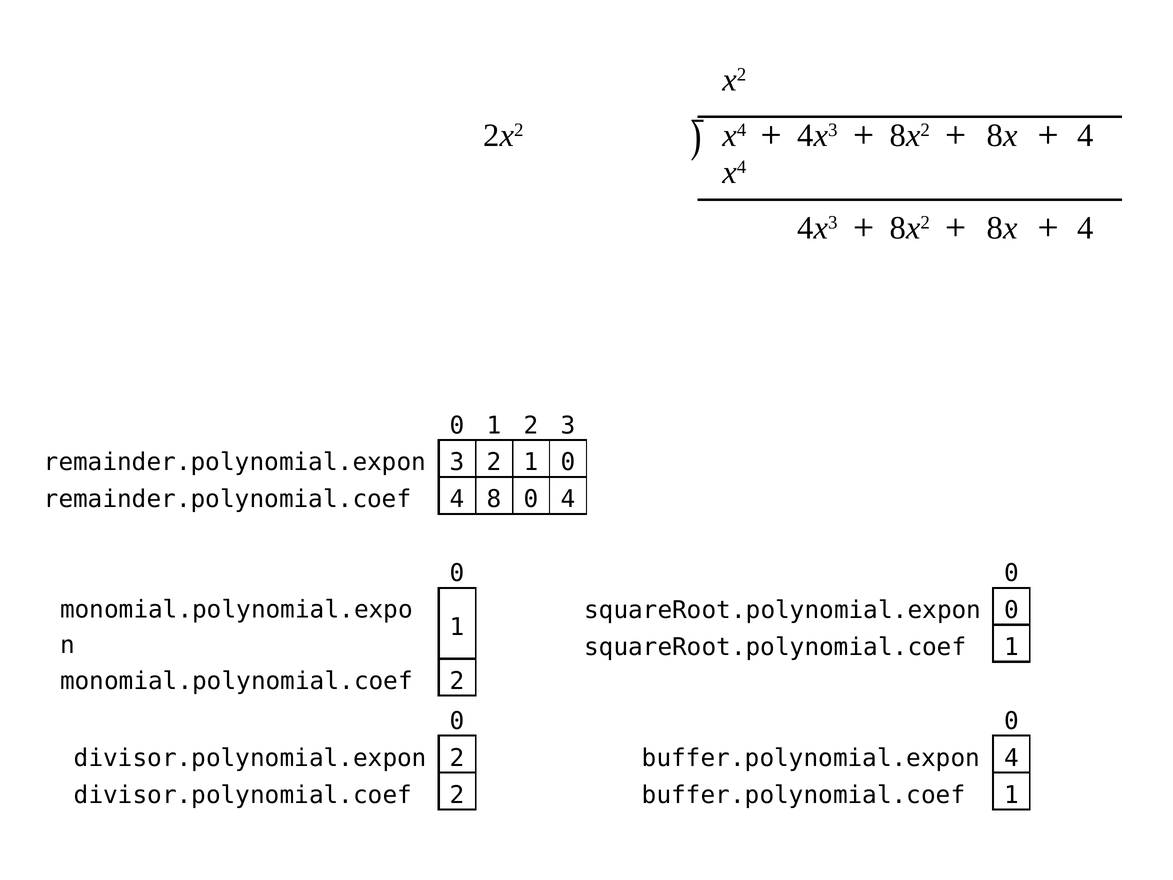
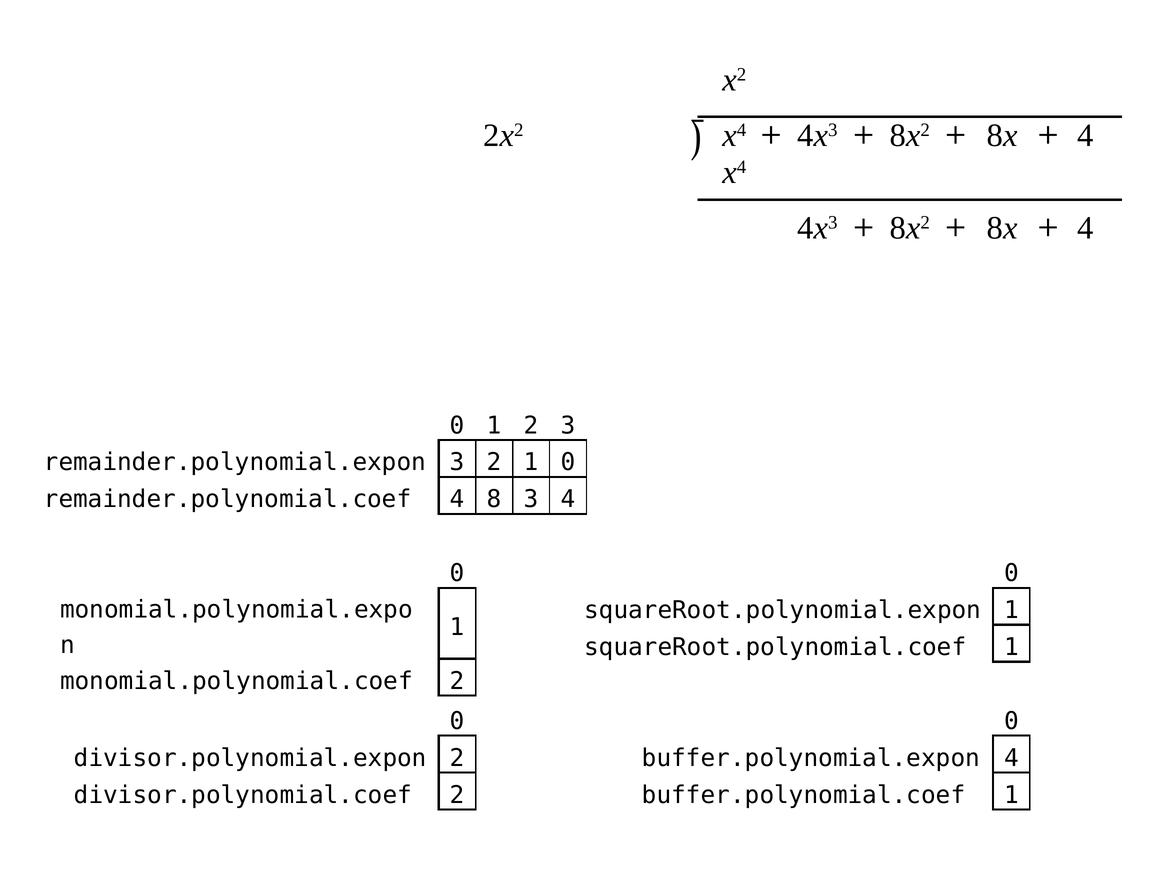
8 0: 0 -> 3 (531, 499)
squareRoot.polynomial.expon 0: 0 -> 1 (1011, 610)
